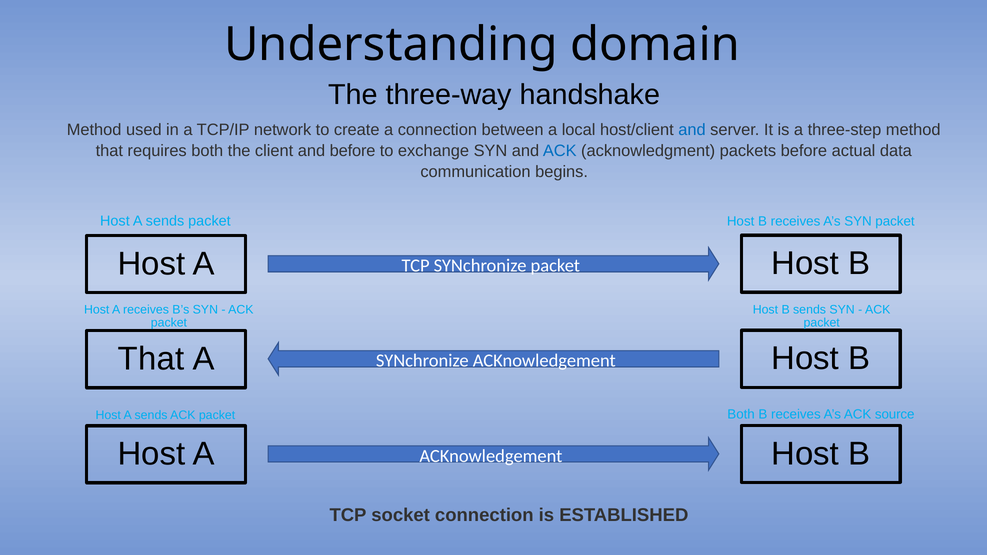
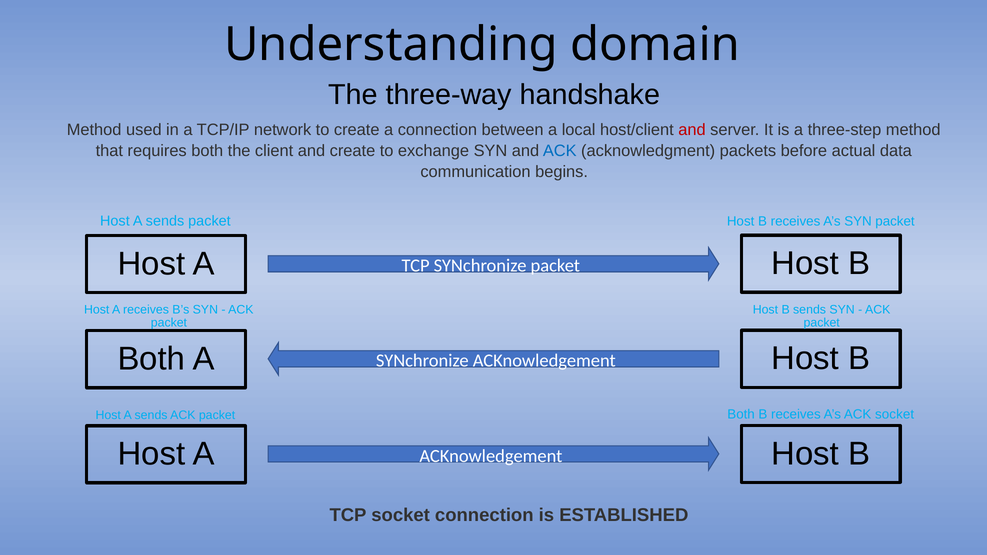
and colour: blue -> red (692, 130)
and before: before -> create (352, 151)
That: That -> Both (151, 359)
ACK source: source -> socket (895, 415)
